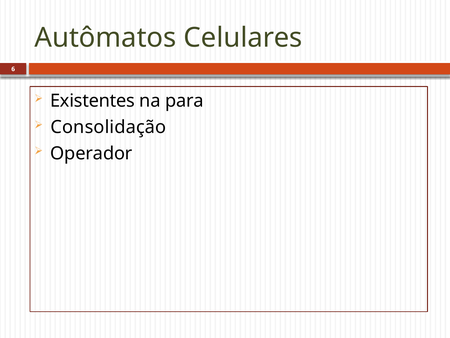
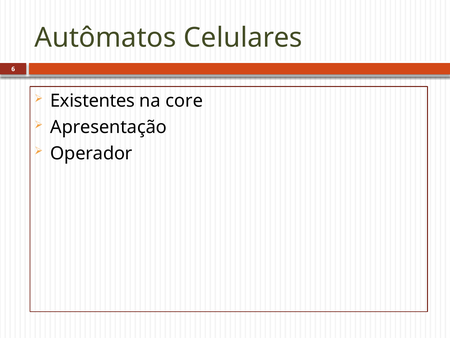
para: para -> core (184, 101)
Consolidação: Consolidação -> Apresentação (109, 127)
